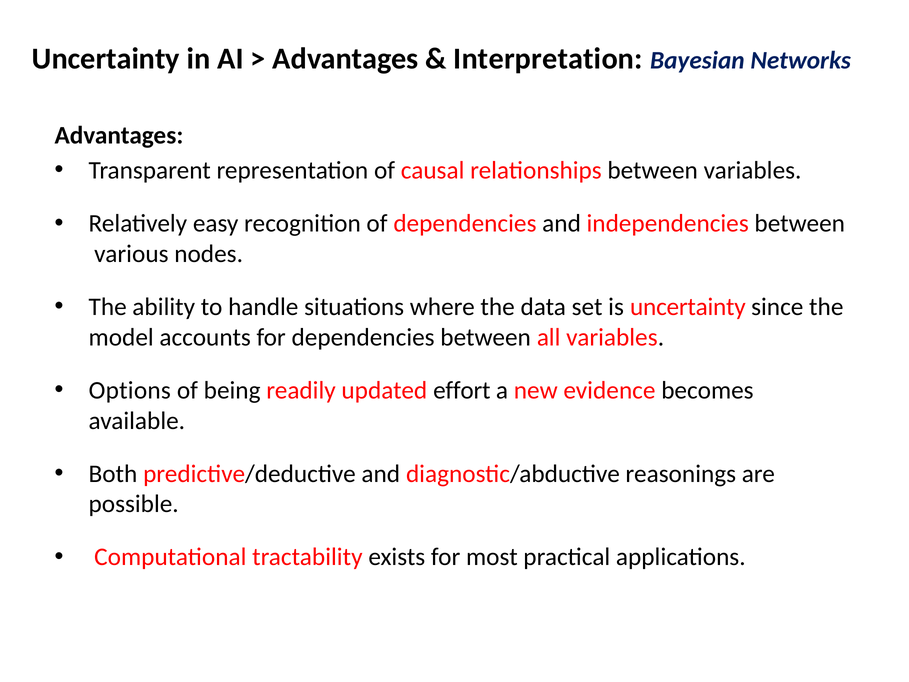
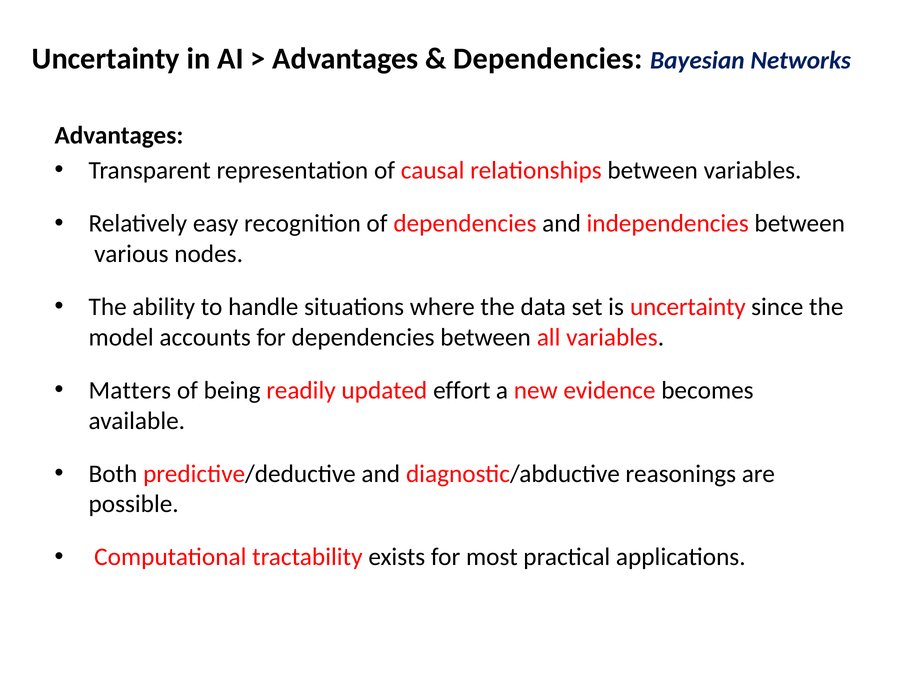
Interpretation: Interpretation -> Dependencies (548, 59)
Options: Options -> Matters (130, 390)
